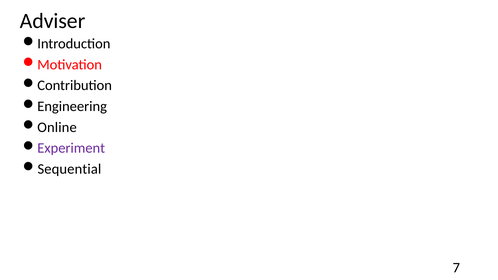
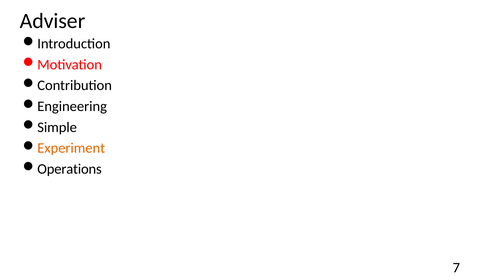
Online: Online -> Simple (57, 127)
Experiment colour: purple -> orange (71, 148)
Sequential: Sequential -> Operations (70, 169)
